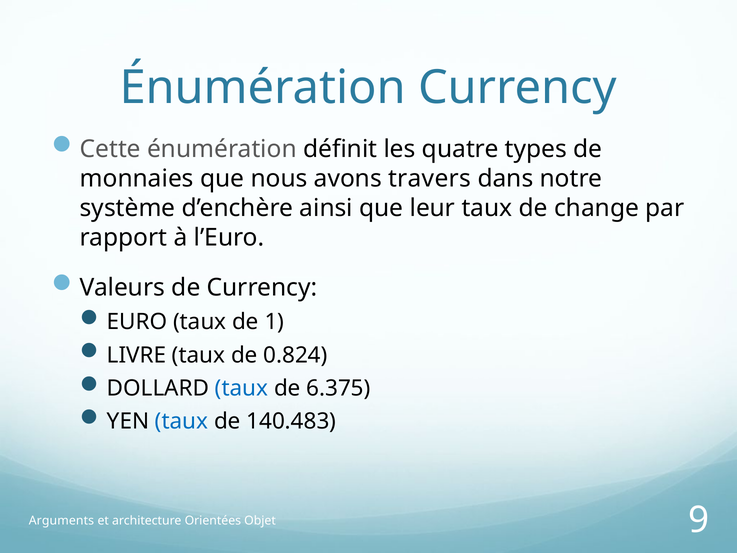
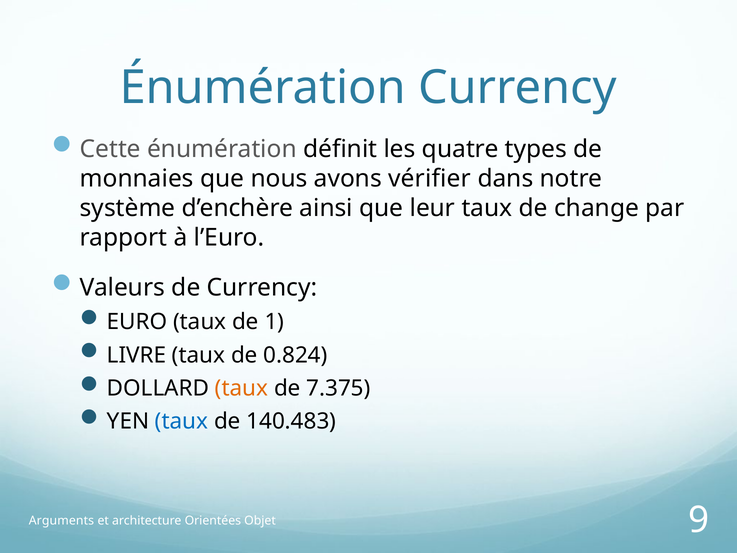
travers: travers -> vérifier (430, 179)
taux colour: blue -> orange (242, 388)
6.375: 6.375 -> 7.375 (338, 388)
